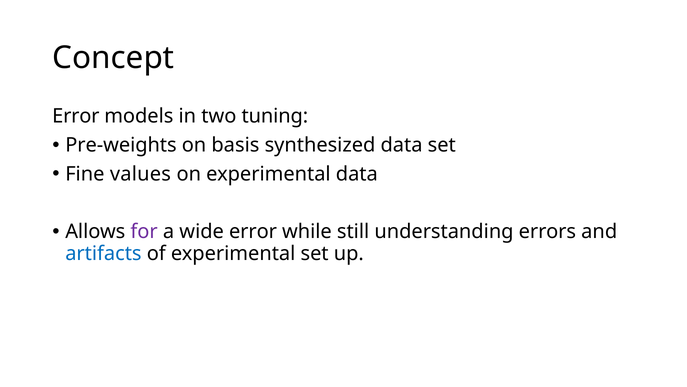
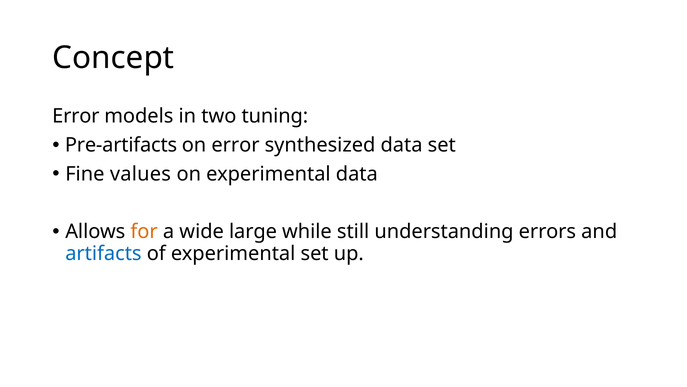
Pre-weights: Pre-weights -> Pre-artifacts (121, 145)
on basis: basis -> error (235, 145)
for colour: purple -> orange (144, 231)
wide error: error -> large (253, 231)
